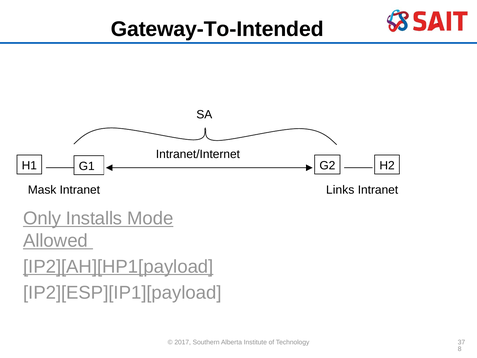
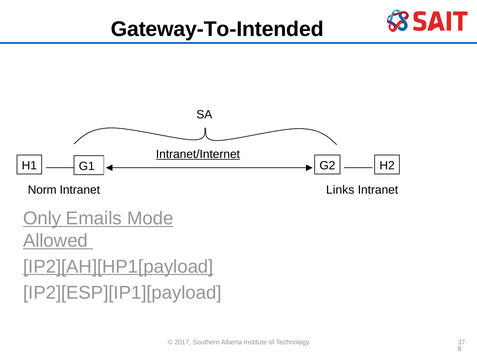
Intranet/Internet underline: none -> present (198, 154)
Mask: Mask -> Norm (42, 190)
Installs: Installs -> Emails (94, 218)
